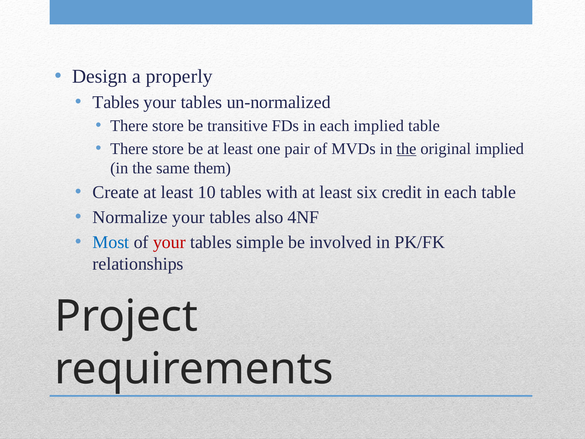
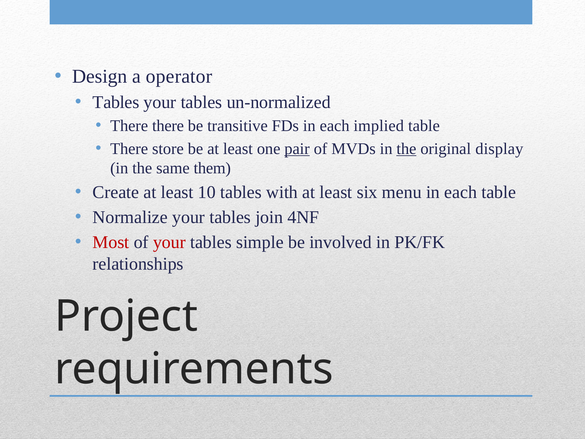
properly: properly -> operator (179, 76)
store: store -> there (168, 126)
pair underline: none -> present (297, 149)
original implied: implied -> display (499, 149)
credit: credit -> menu (402, 192)
also: also -> join (269, 217)
Most colour: blue -> red (111, 242)
